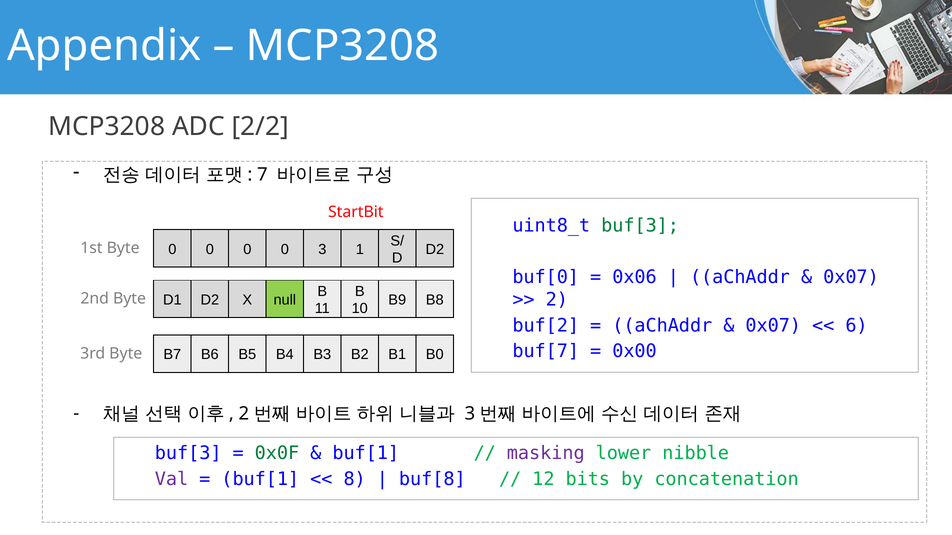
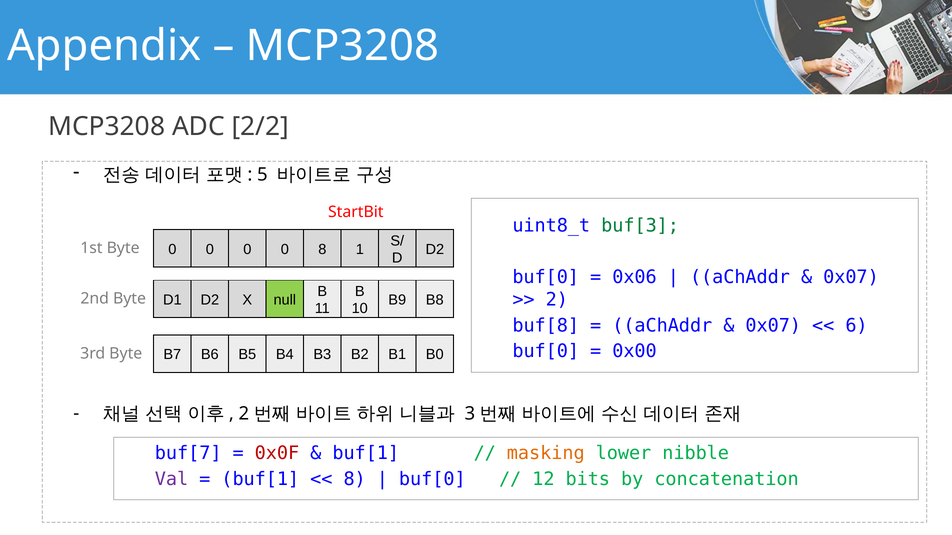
7: 7 -> 5 (262, 175)
0 3: 3 -> 8 (322, 250)
buf[2: buf[2 -> buf[8 (546, 326)
buf[7: buf[7 -> buf[0 (546, 352)
buf[3: buf[3 -> buf[7 (188, 454)
0x0F colour: green -> red (277, 454)
masking colour: purple -> orange (546, 454)
buf[8: buf[8 -> buf[0 (432, 480)
